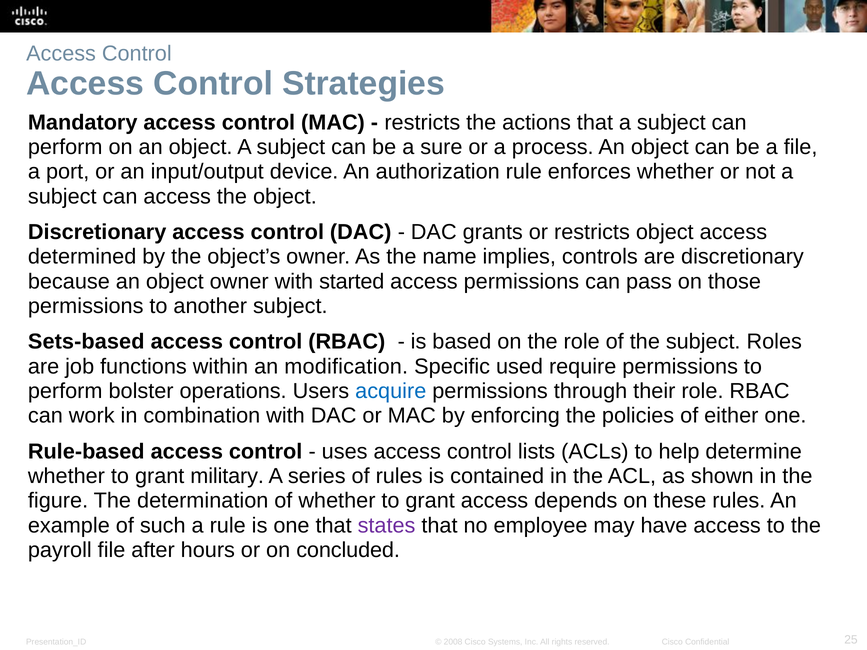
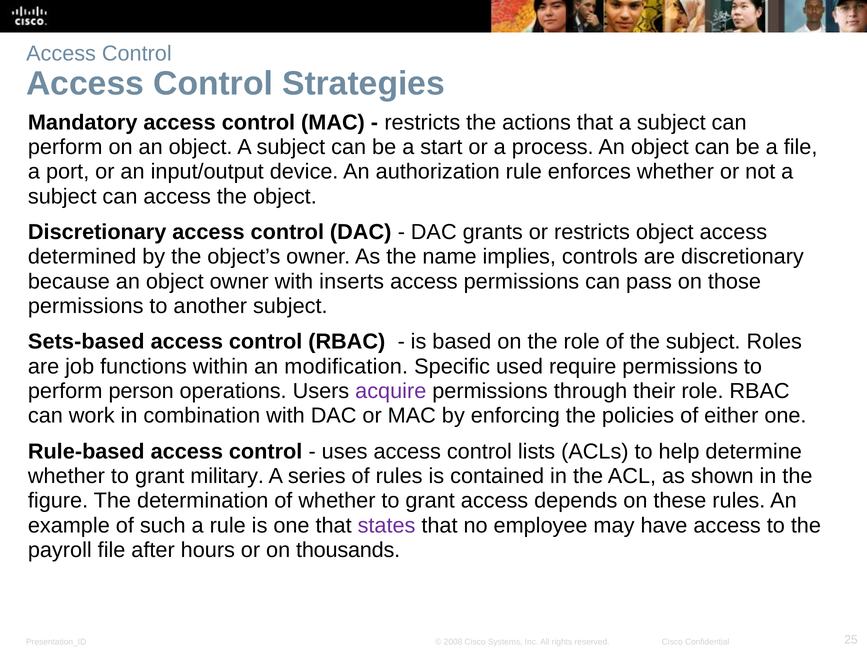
sure: sure -> start (441, 147)
started: started -> inserts (352, 282)
bolster: bolster -> person (141, 391)
acquire colour: blue -> purple (391, 391)
concluded: concluded -> thousands (348, 550)
